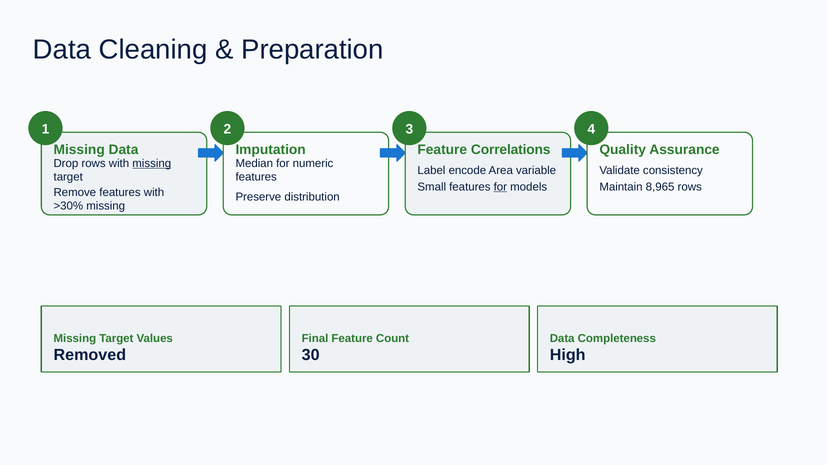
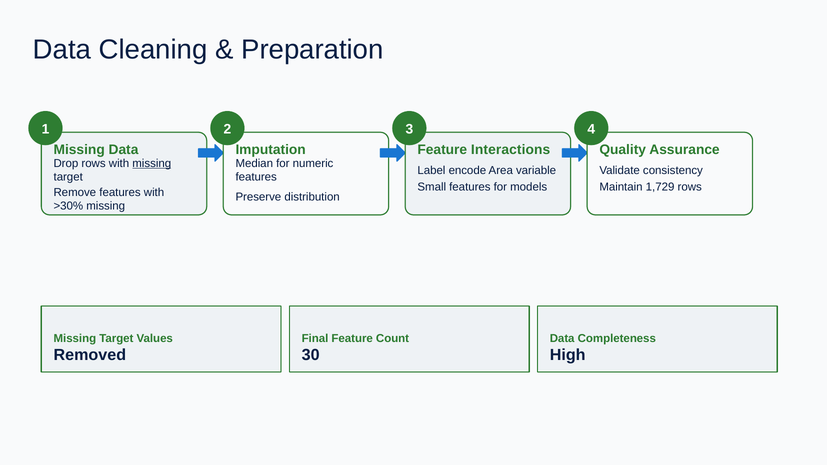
Correlations: Correlations -> Interactions (511, 150)
for underline: present -> none (500, 187)
8,965: 8,965 -> 1,729 (660, 187)
